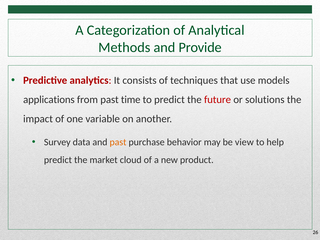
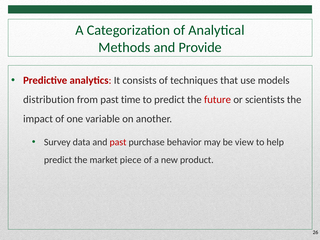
applications: applications -> distribution (49, 100)
solutions: solutions -> scientists (265, 100)
past colour: orange -> red (118, 142)
cloud: cloud -> piece (131, 160)
